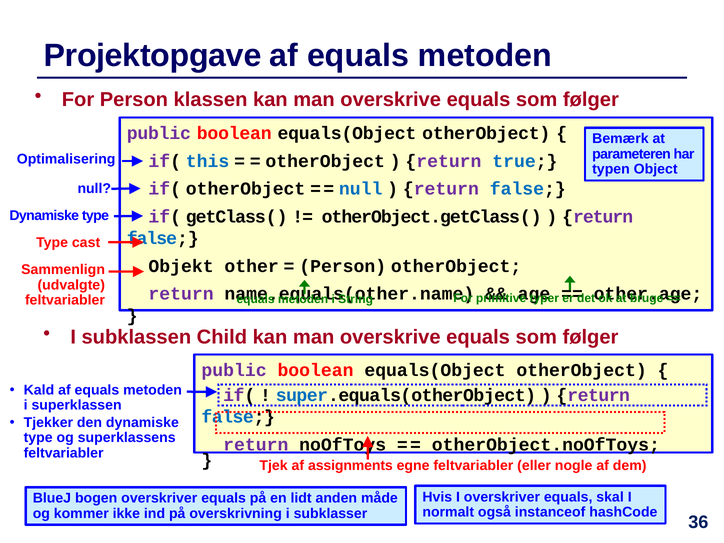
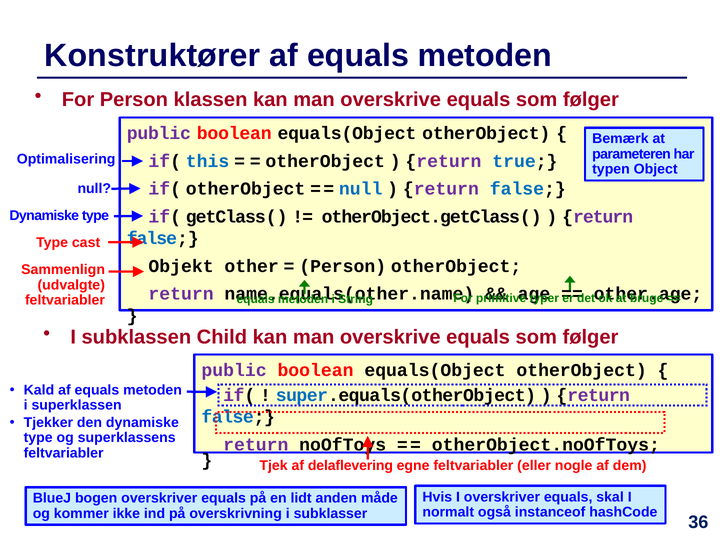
Projektopgave: Projektopgave -> Konstruktører (152, 56)
assignments: assignments -> delaflevering (350, 465)
